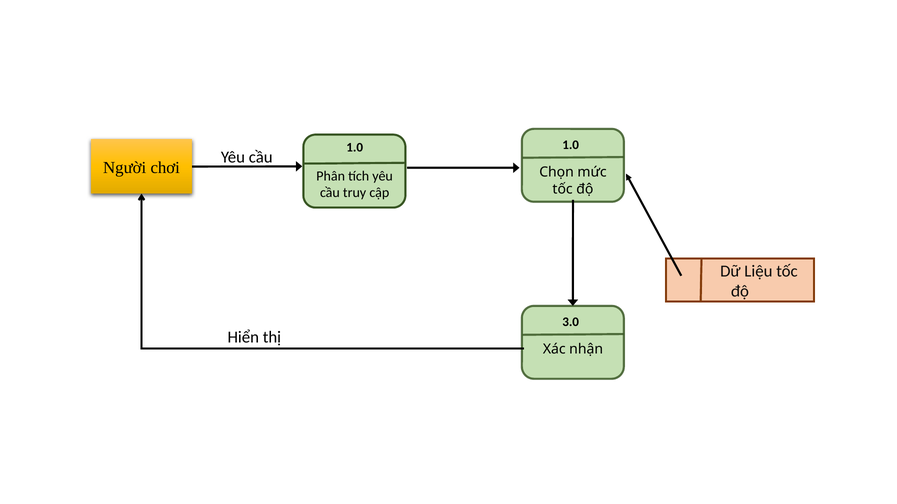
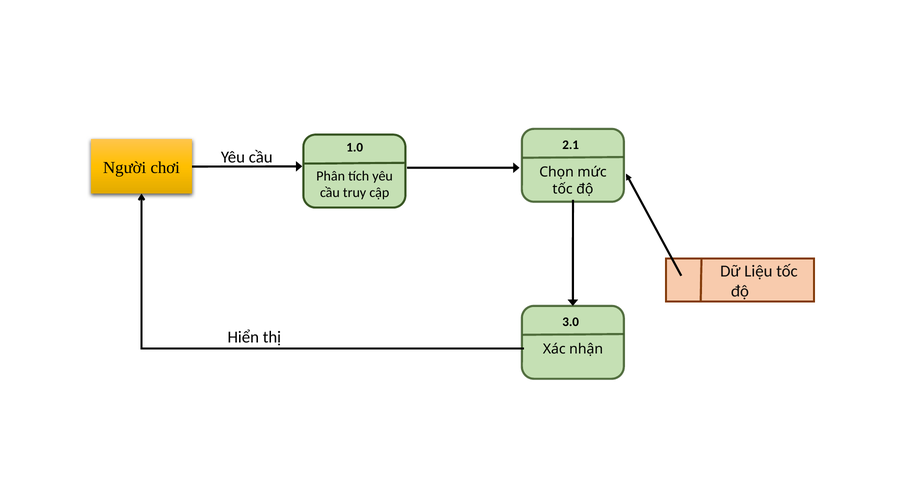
1.0: 1.0 -> 2.1 (571, 145)
